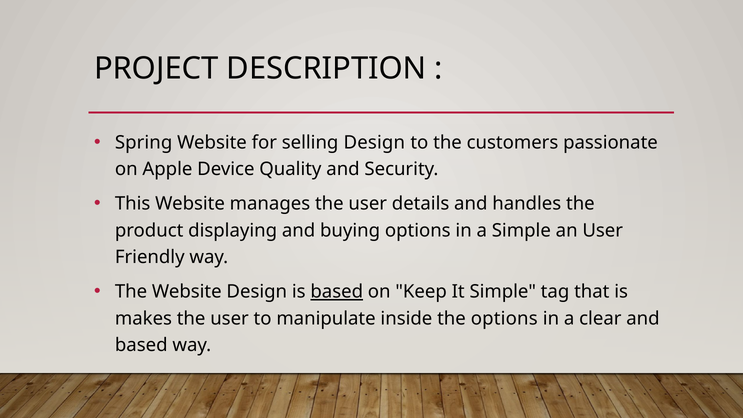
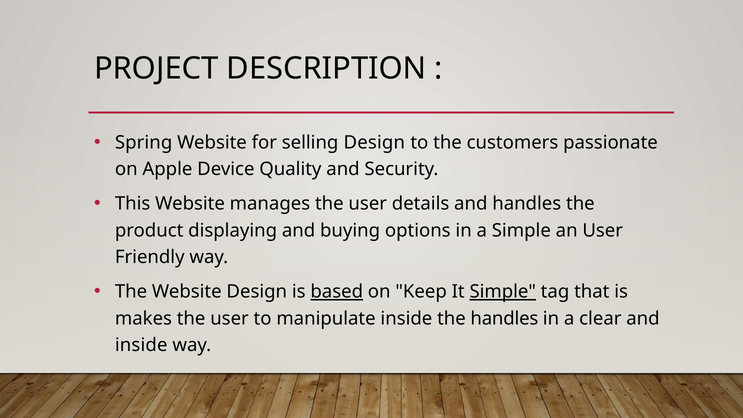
Simple underline: none -> present (503, 292)
the options: options -> handles (504, 318)
based: based -> inside (141, 345)
